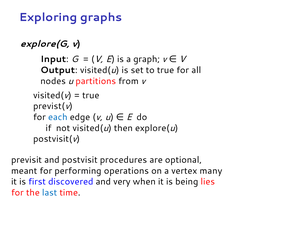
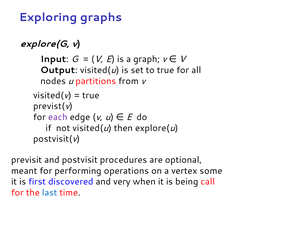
each colour: blue -> purple (58, 117)
many: many -> some (211, 171)
lies: lies -> call (208, 182)
